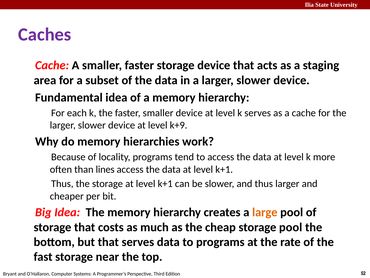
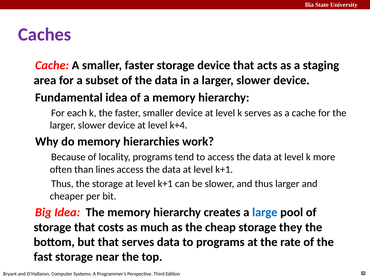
k+9: k+9 -> k+4 (179, 125)
large colour: orange -> blue (265, 212)
storage pool: pool -> they (291, 227)
